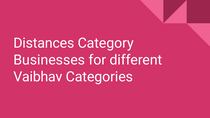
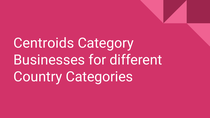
Distances: Distances -> Centroids (44, 43)
Vaibhav: Vaibhav -> Country (38, 77)
